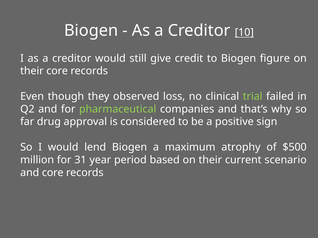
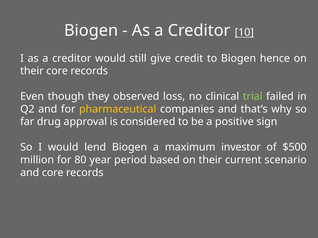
figure: figure -> hence (275, 58)
pharmaceutical colour: light green -> yellow (118, 109)
atrophy: atrophy -> investor (241, 147)
31: 31 -> 80 (80, 160)
